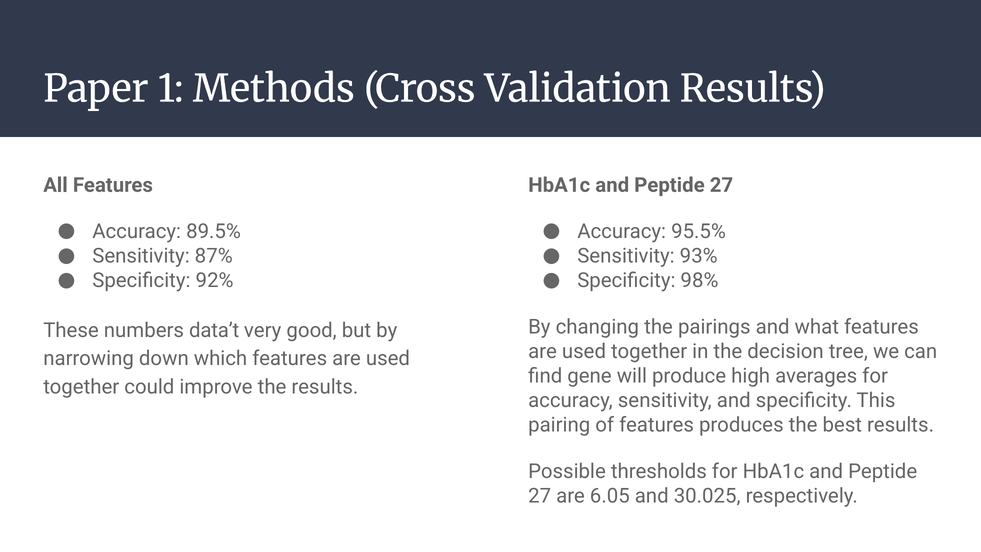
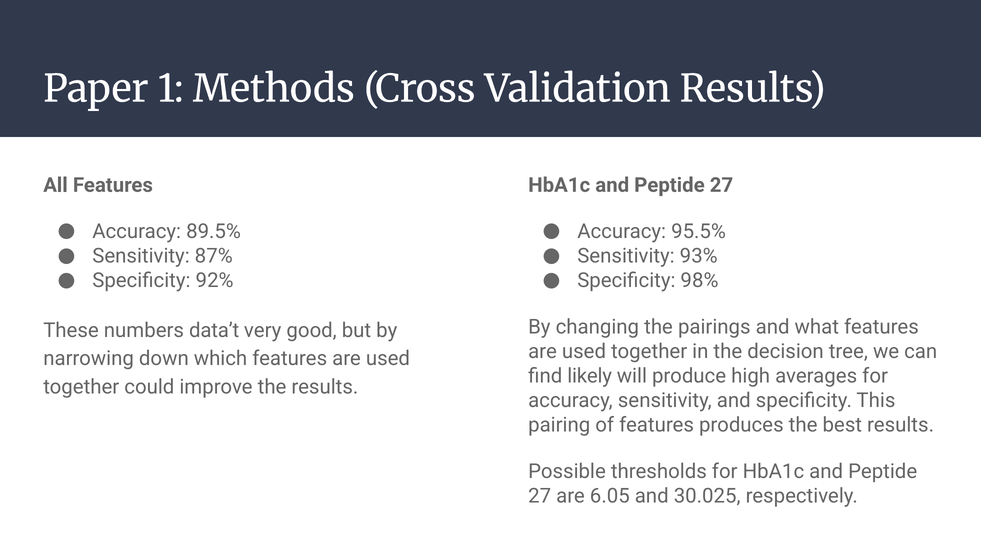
gene: gene -> likely (590, 376)
